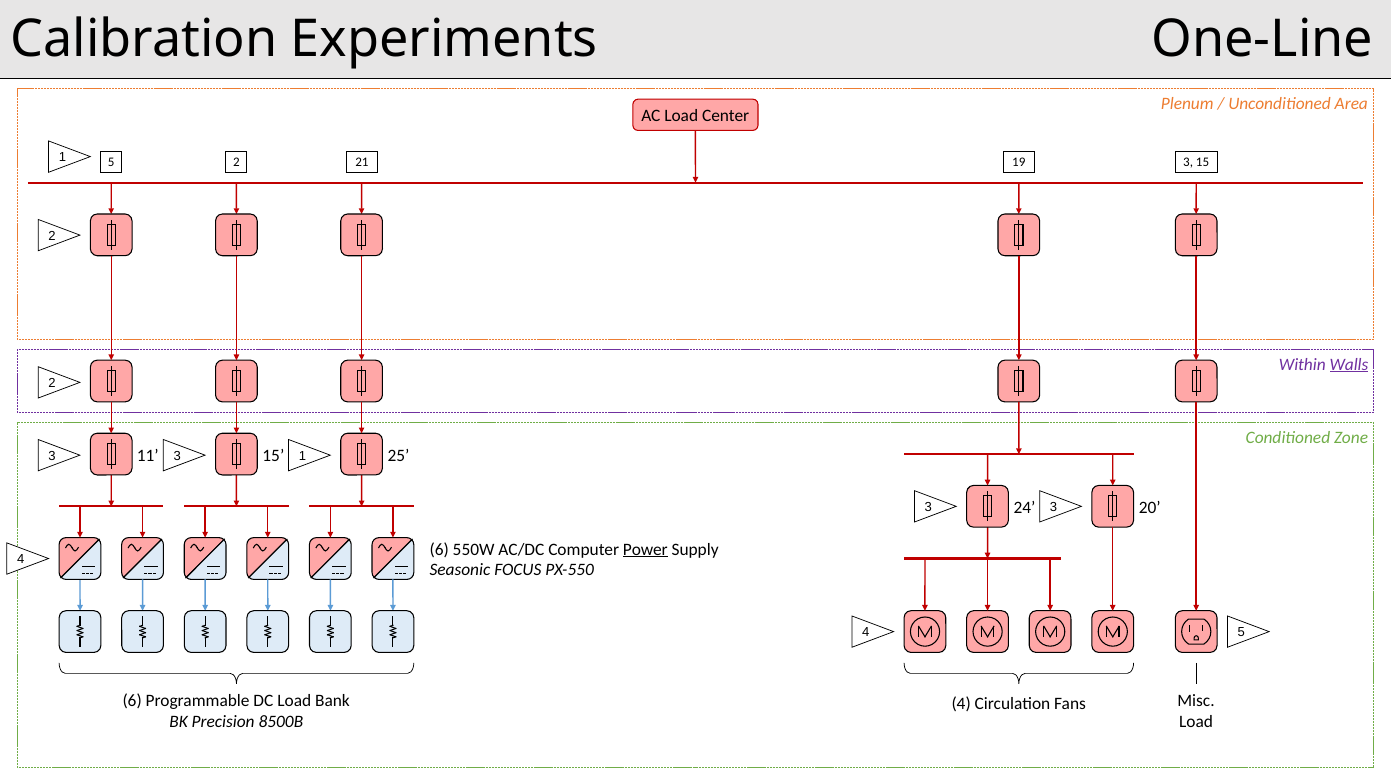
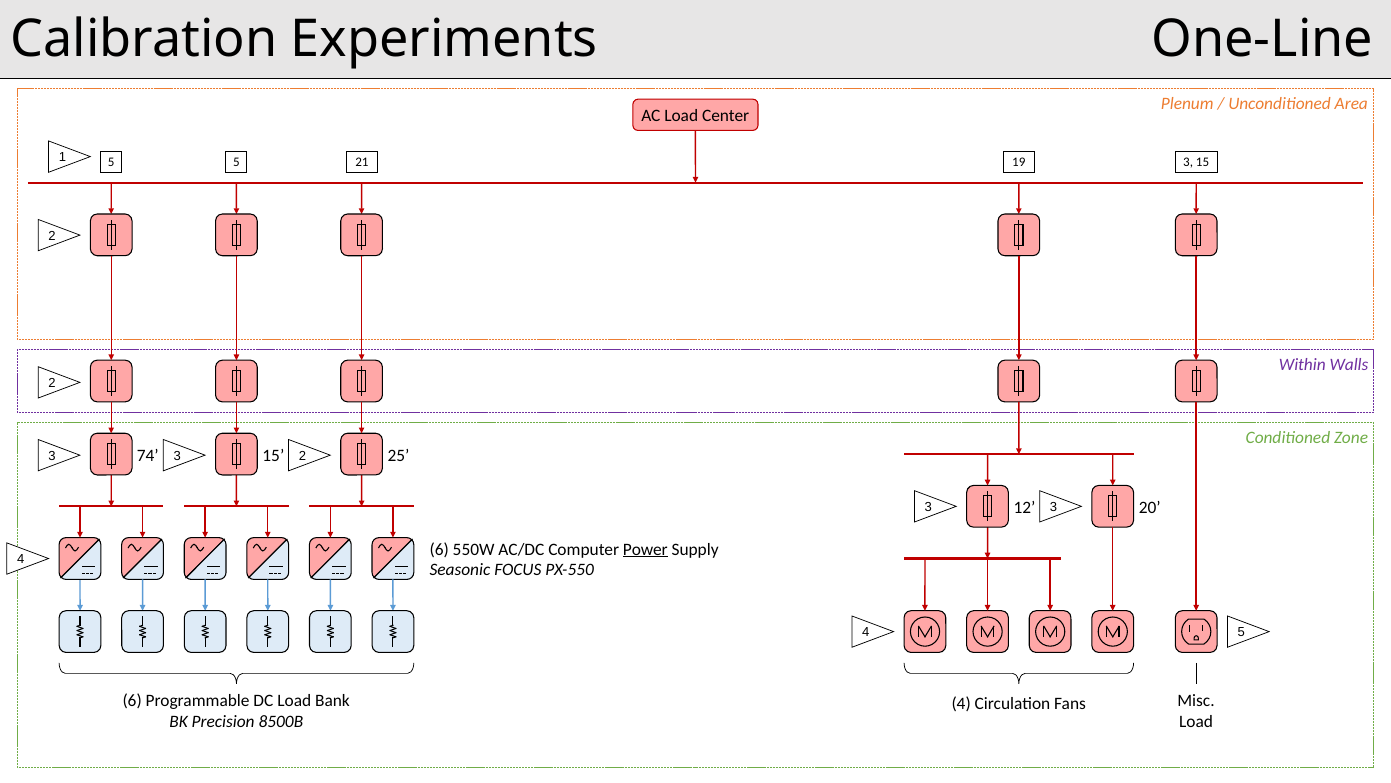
1 2: 2 -> 5 (236, 163)
Walls underline: present -> none (1349, 364)
11: 11 -> 74 (148, 455)
3 1: 1 -> 2 (302, 456)
24: 24 -> 12 (1025, 507)
